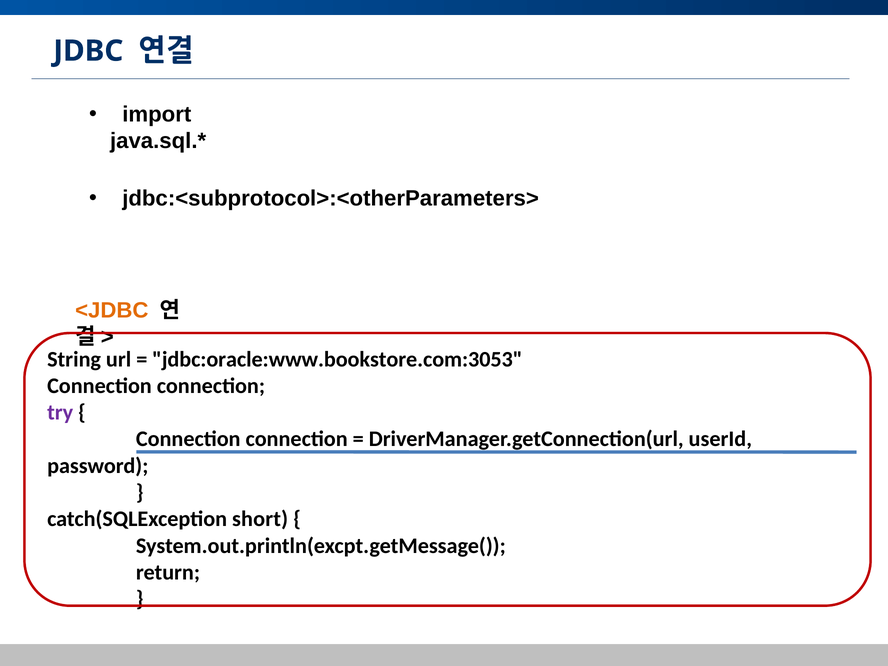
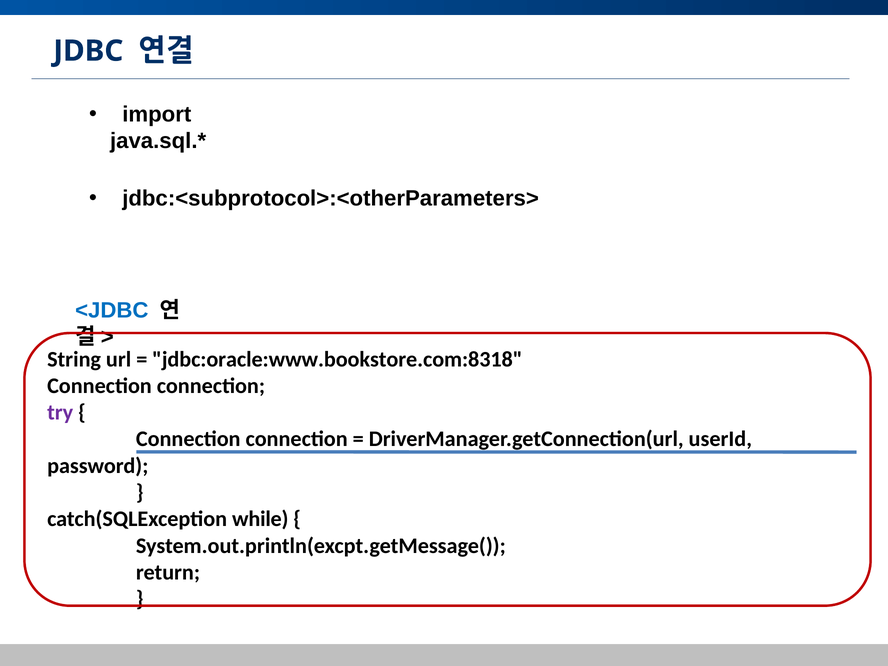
<JDBC colour: orange -> blue (112, 310)
jdbc:oracle:www.bookstore.com:3053: jdbc:oracle:www.bookstore.com:3053 -> jdbc:oracle:www.bookstore.com:8318 (337, 359)
short: short -> while (260, 519)
